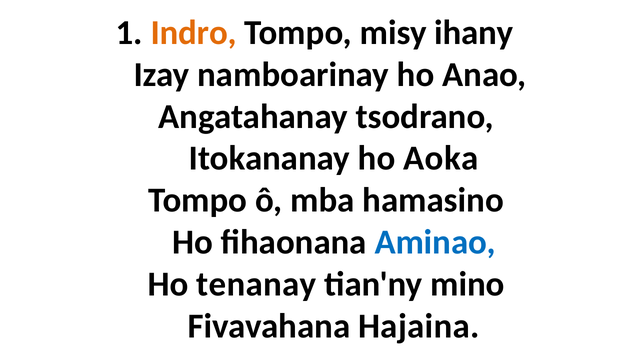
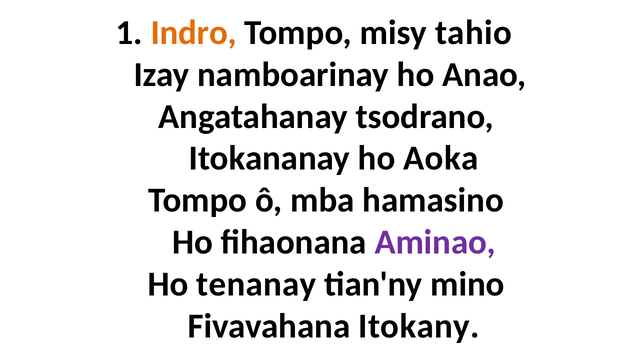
ihany: ihany -> tahio (473, 33)
Aminao colour: blue -> purple (435, 242)
Hajaina: Hajaina -> Itokany (419, 326)
